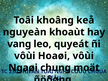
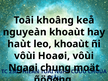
vang: vang -> haùt (19, 44)
leo quyeát: quyeát -> khoaùt (71, 44)
